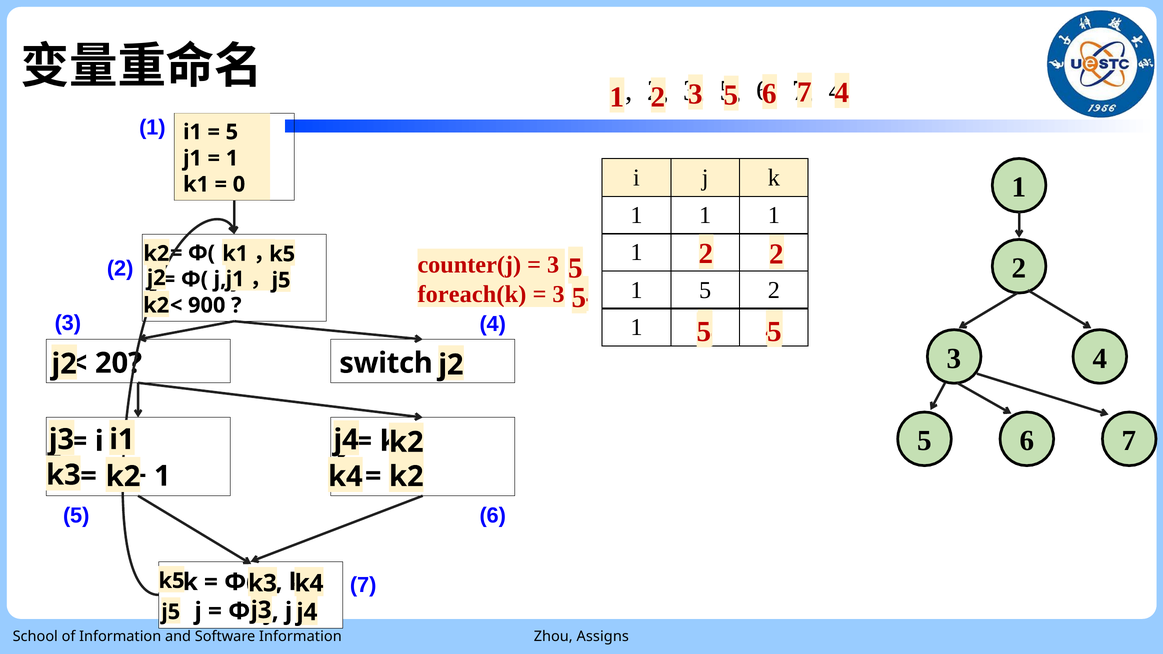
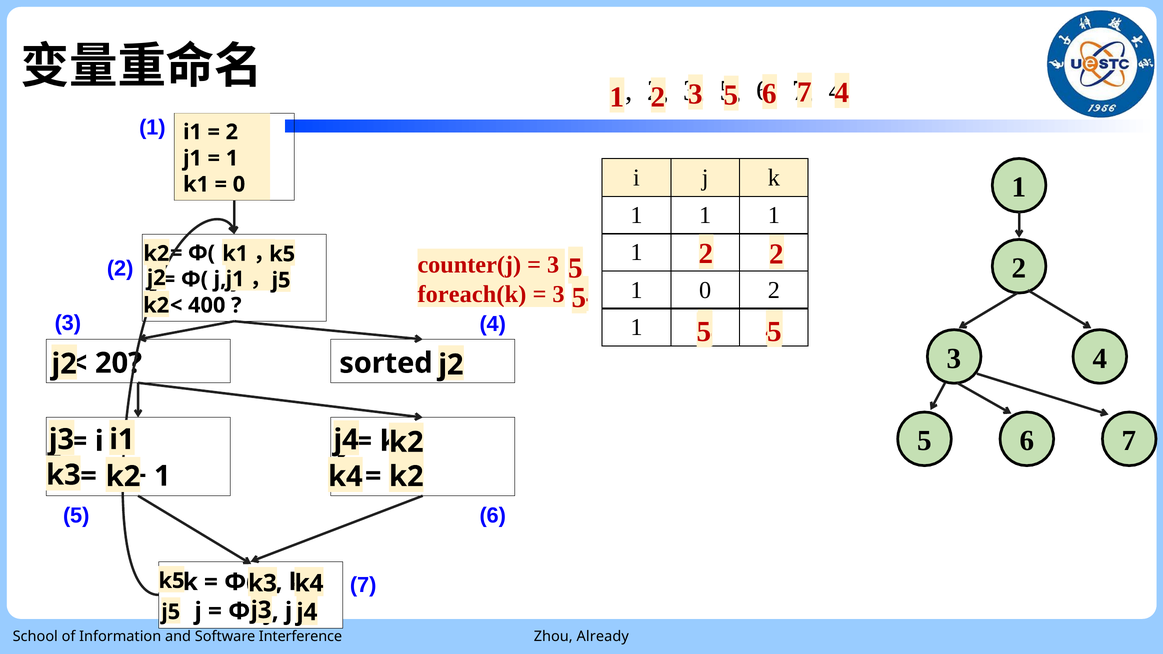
5: 5 -> 2 (232, 132)
1 5: 5 -> 0 (705, 290)
900: 900 -> 400 (207, 305)
switch: switch -> sorted (386, 363)
Software Information: Information -> Interference (300, 637)
Assigns: Assigns -> Already (603, 637)
